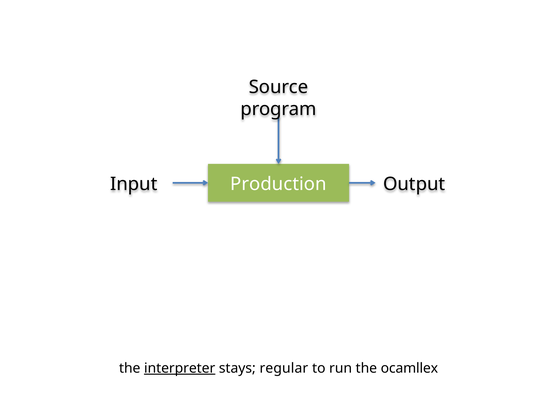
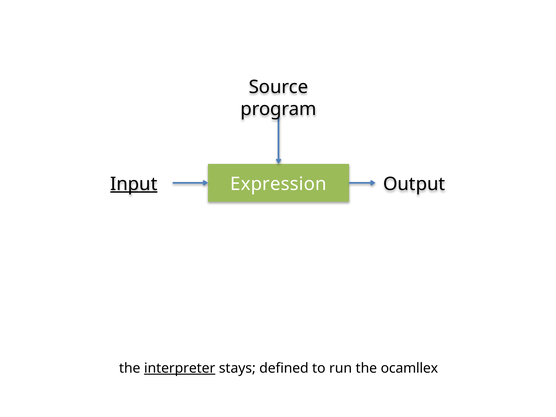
Input underline: none -> present (134, 184)
Production: Production -> Expression (278, 184)
regular: regular -> defined (284, 368)
